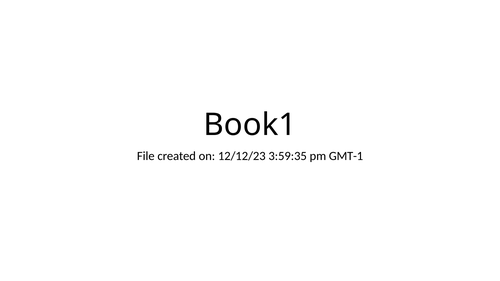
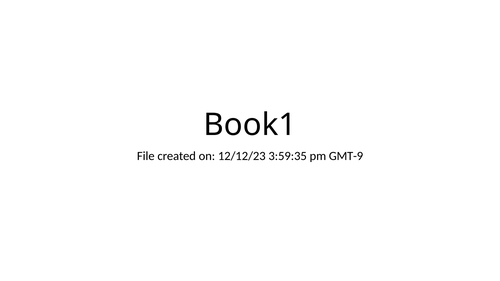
GMT-1: GMT-1 -> GMT-9 (346, 156)
